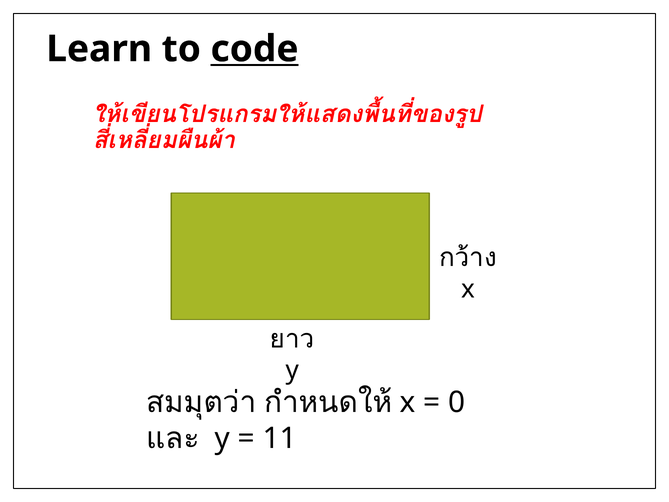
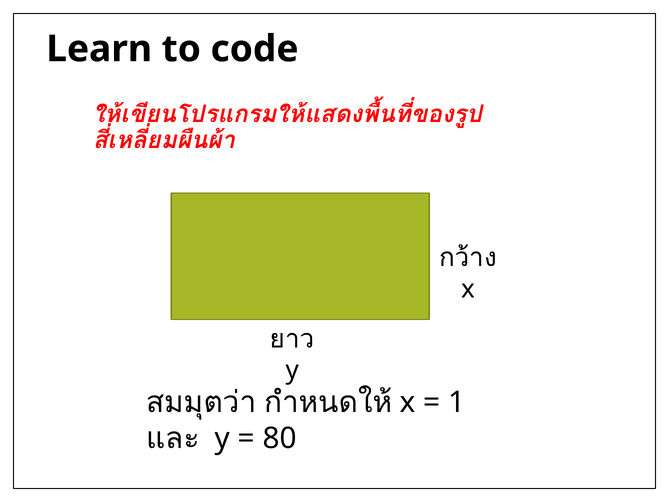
code underline: present -> none (255, 49)
0: 0 -> 1 (457, 402)
11: 11 -> 80 (280, 438)
